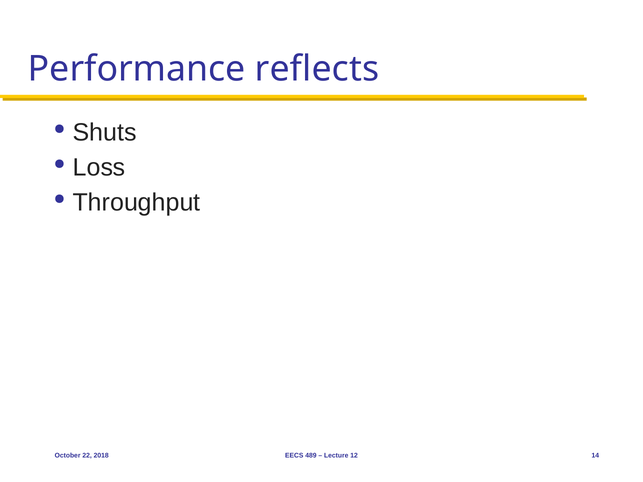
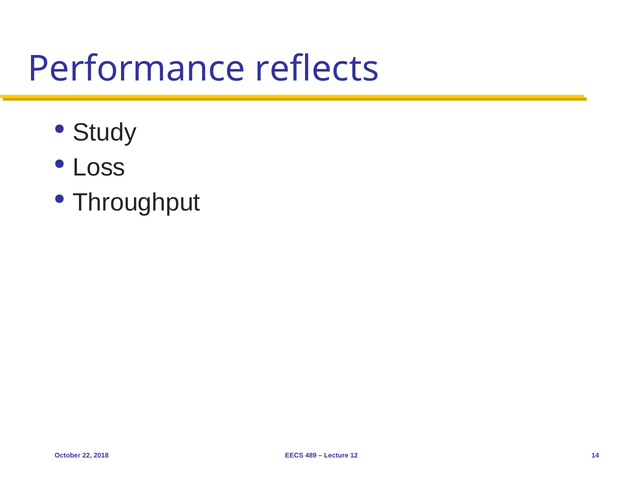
Shuts: Shuts -> Study (105, 133)
